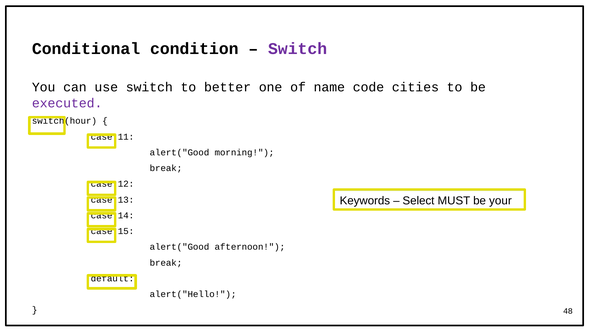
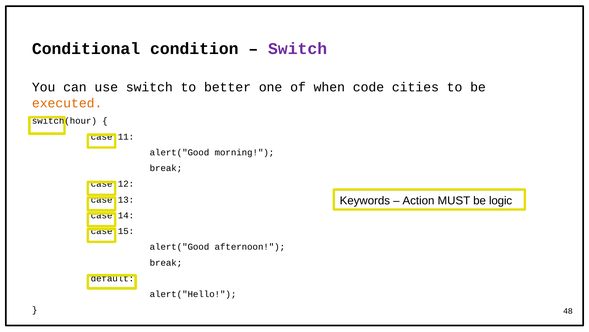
name: name -> when (329, 87)
executed colour: purple -> orange (67, 103)
Select: Select -> Action (418, 200)
your: your -> logic (501, 200)
